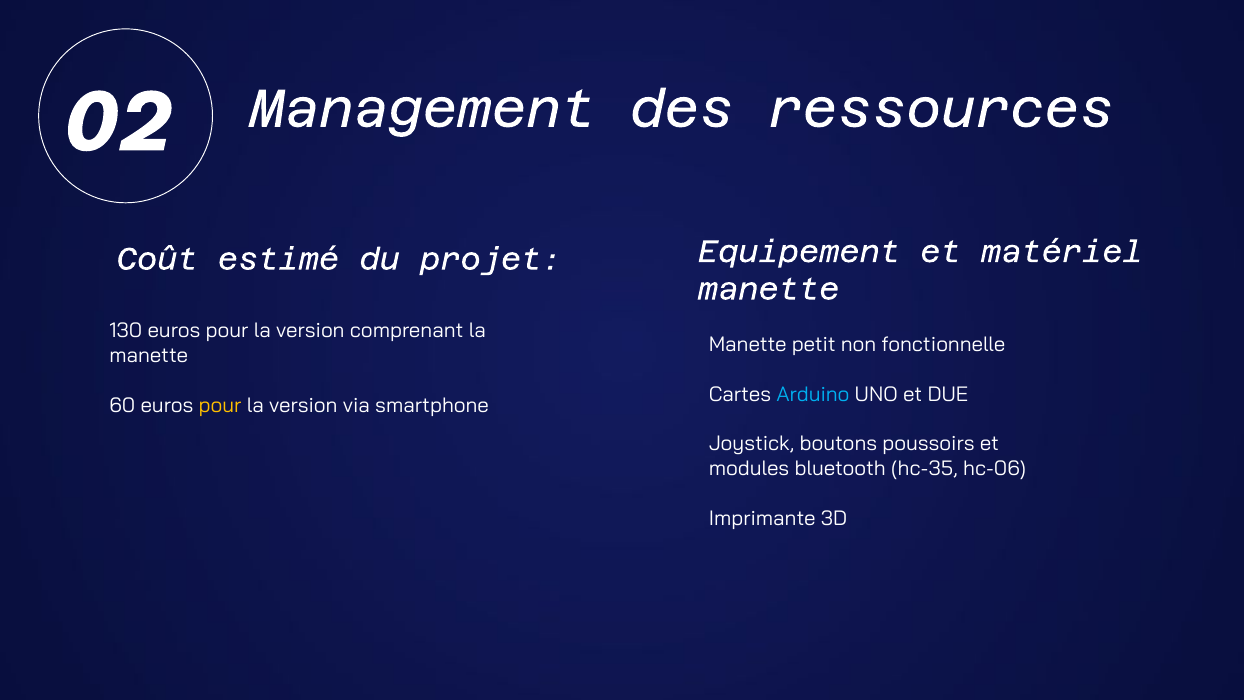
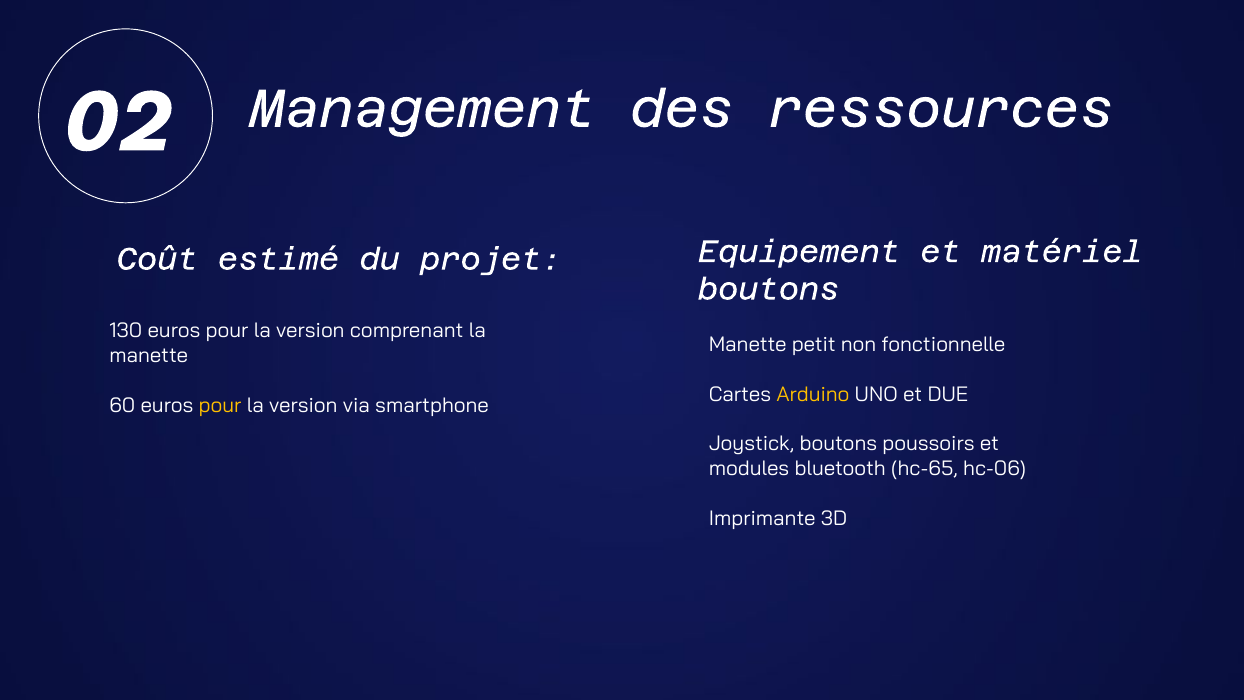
manette: manette -> boutons (769, 289)
Arduino colour: light blue -> yellow (813, 394)
hc-35: hc-35 -> hc-65 (925, 469)
